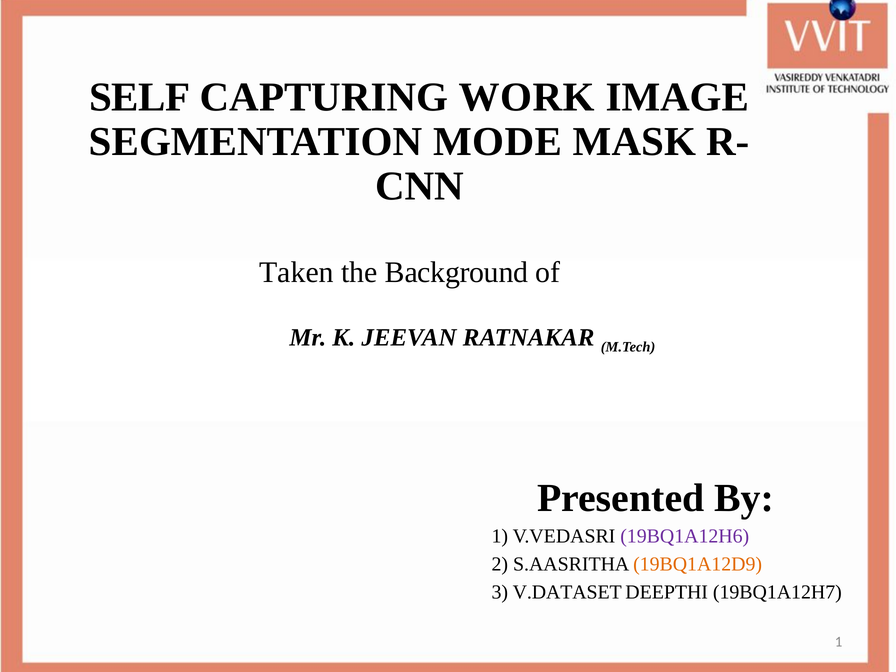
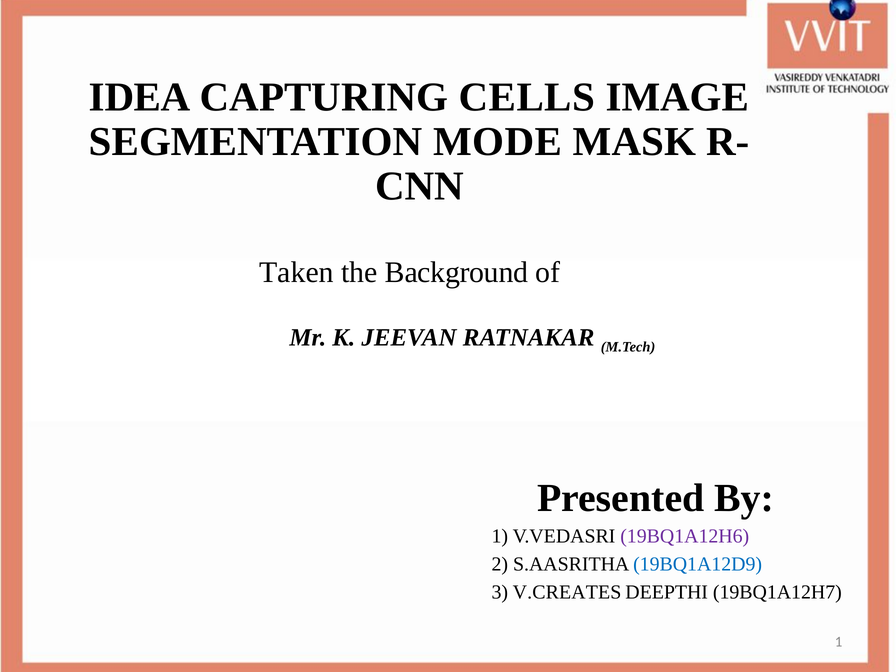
SELF: SELF -> IDEA (140, 97)
WORK: WORK -> CELLS (527, 97)
19BQ1A12D9 colour: orange -> blue (698, 564)
V.DATASET: V.DATASET -> V.CREATES (567, 592)
